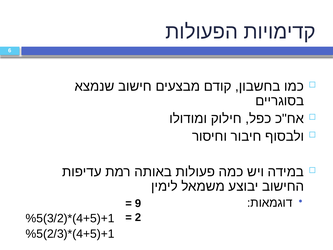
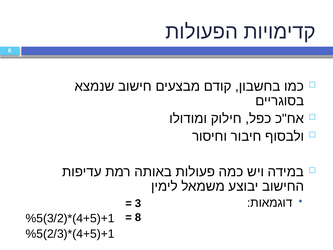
9: 9 -> 3 (138, 203)
2: 2 -> 8 (138, 217)
